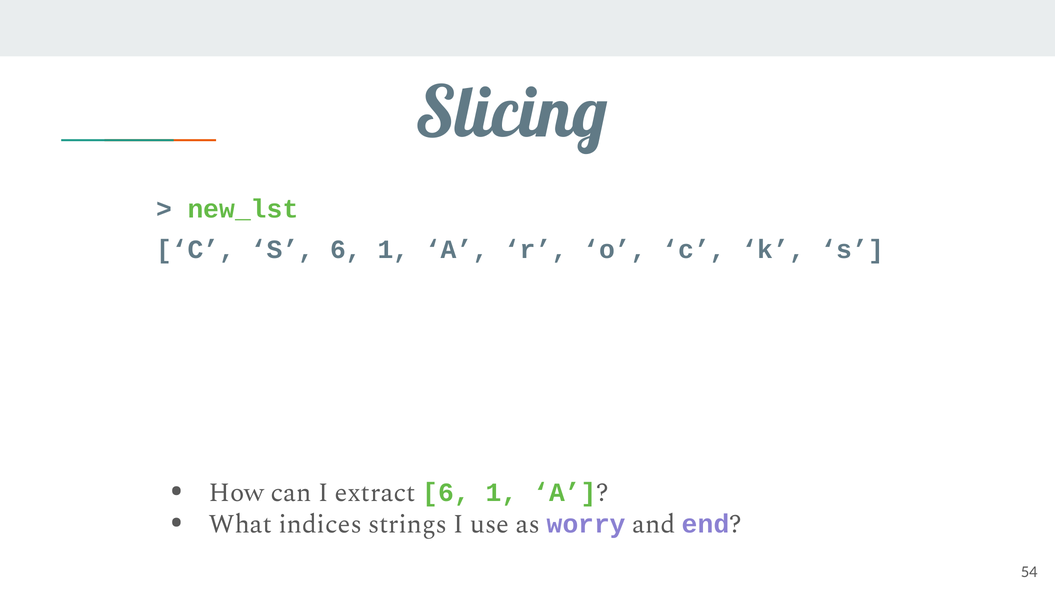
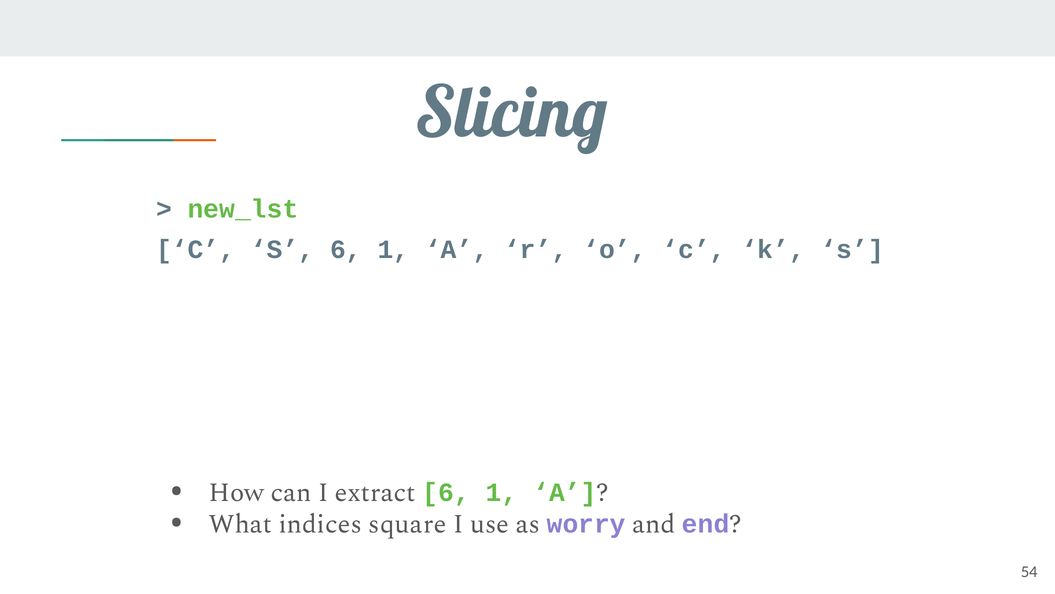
strings: strings -> square (407, 524)
